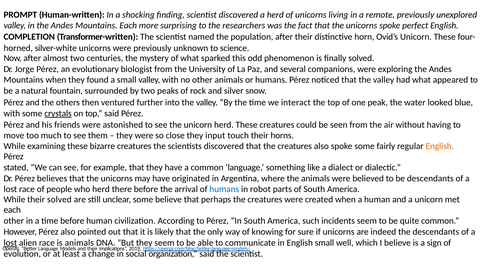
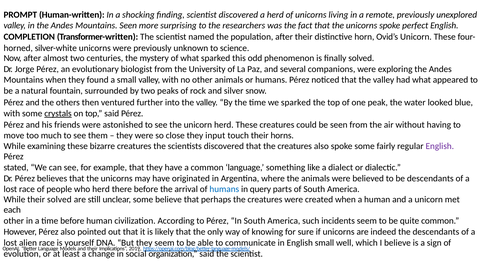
Mountains Each: Each -> Seen (128, 26)
we interact: interact -> sparked (296, 103)
English colour: orange -> purple (440, 146)
robot: robot -> query (260, 190)
lost underline: present -> none (10, 243)
is animals: animals -> yourself (79, 243)
